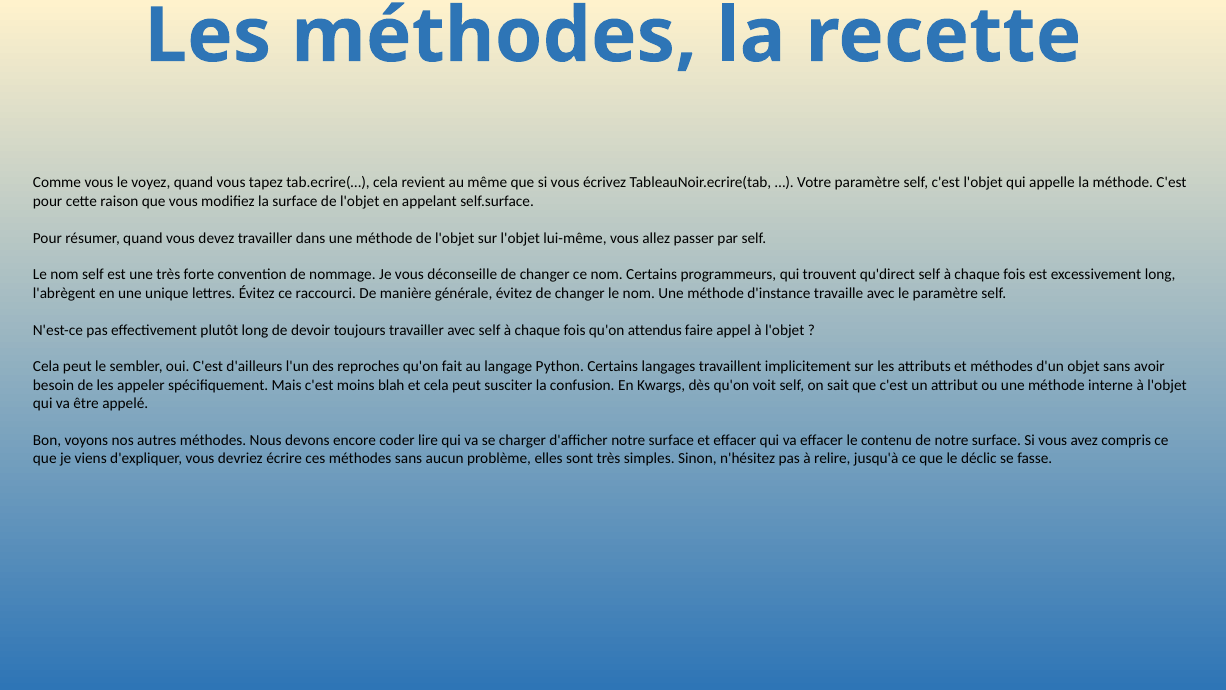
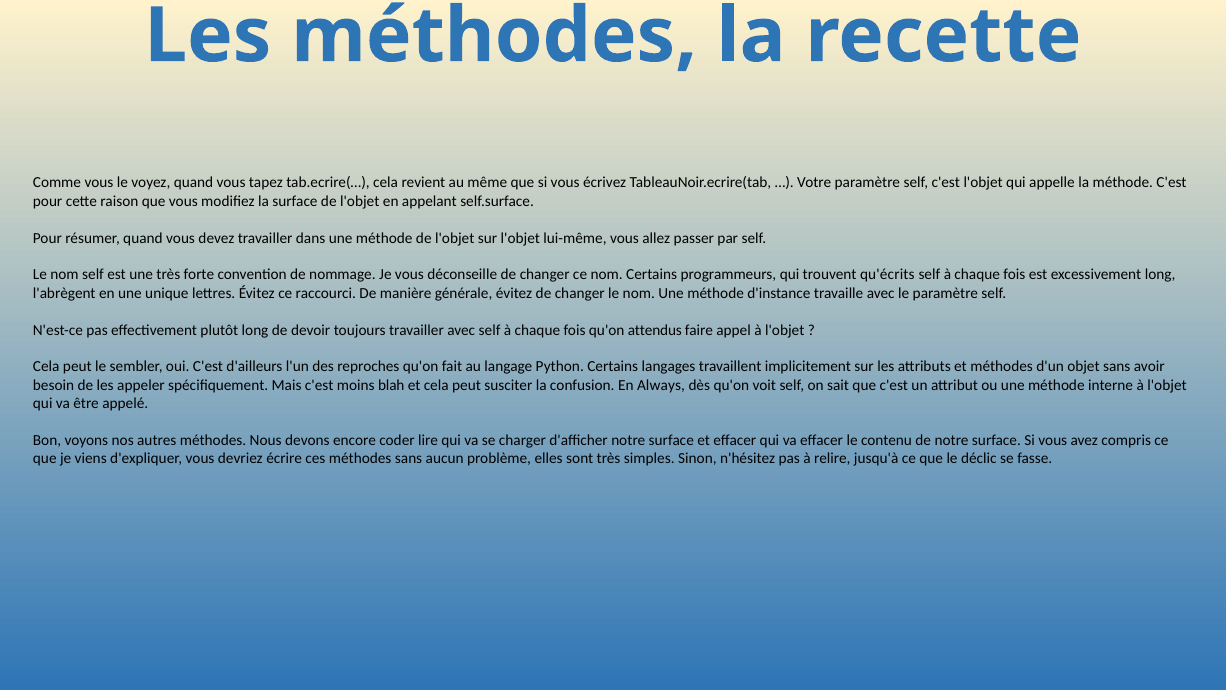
qu'direct: qu'direct -> qu'écrits (887, 275)
Kwargs: Kwargs -> Always (661, 385)
